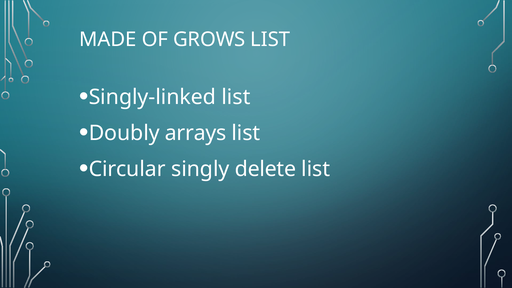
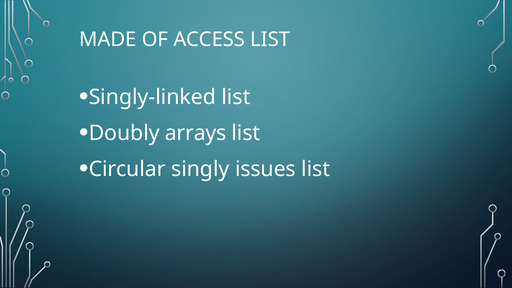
GROWS: GROWS -> ACCESS (209, 39)
delete: delete -> issues (265, 169)
